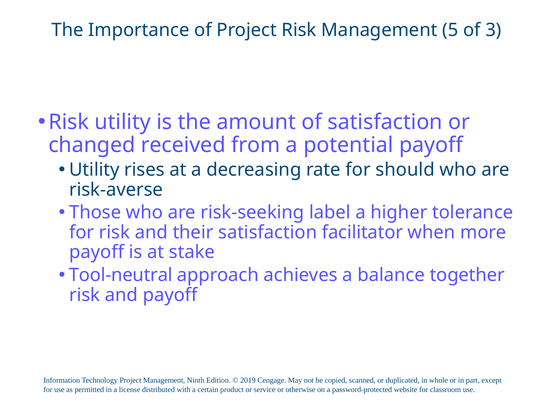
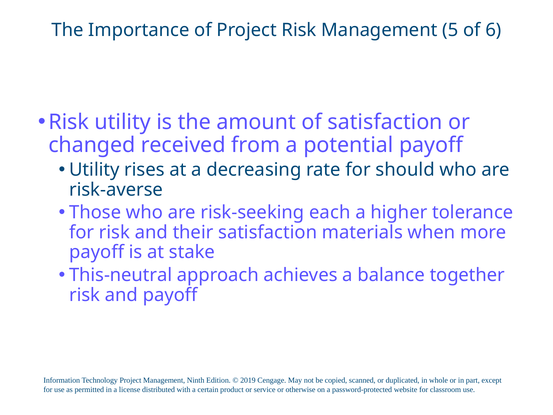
3: 3 -> 6 (493, 30)
label: label -> each (330, 212)
facilitator: facilitator -> materials (362, 232)
Tool-neutral: Tool-neutral -> This-neutral (121, 275)
